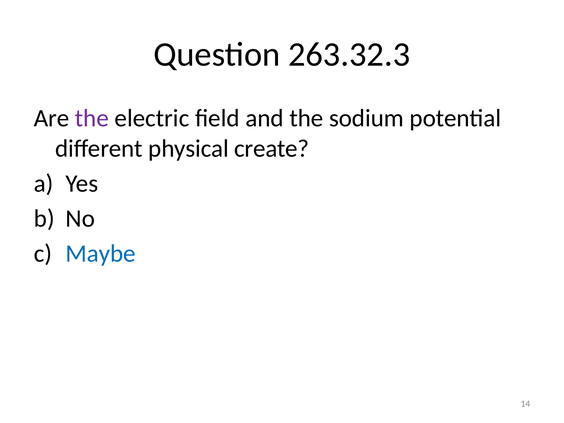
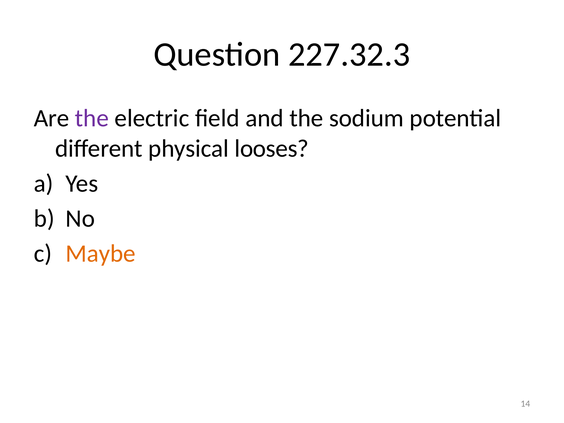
263.32.3: 263.32.3 -> 227.32.3 (349, 55)
create: create -> looses (272, 148)
Maybe colour: blue -> orange (101, 254)
